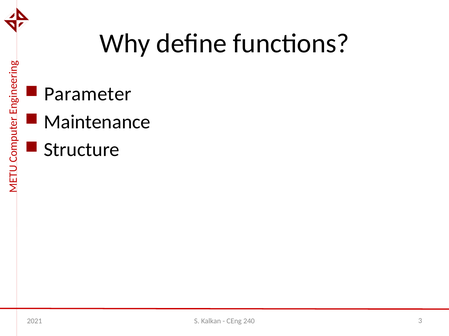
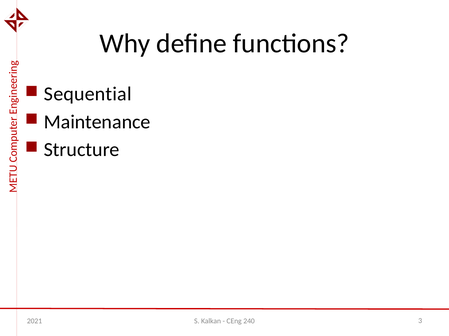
Parameter: Parameter -> Sequential (88, 94)
